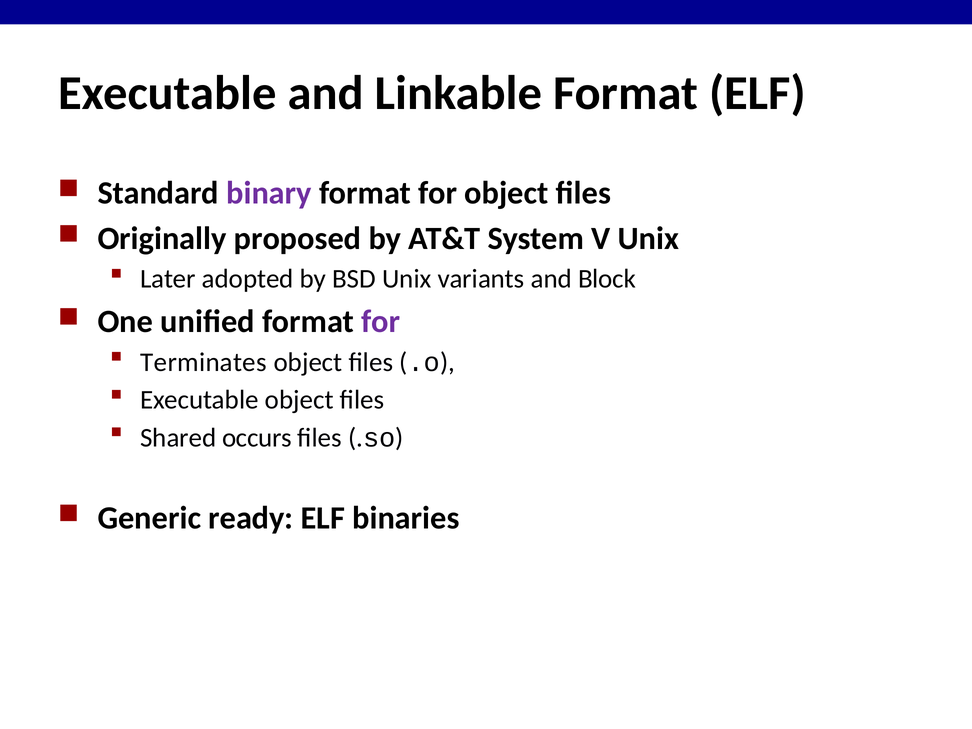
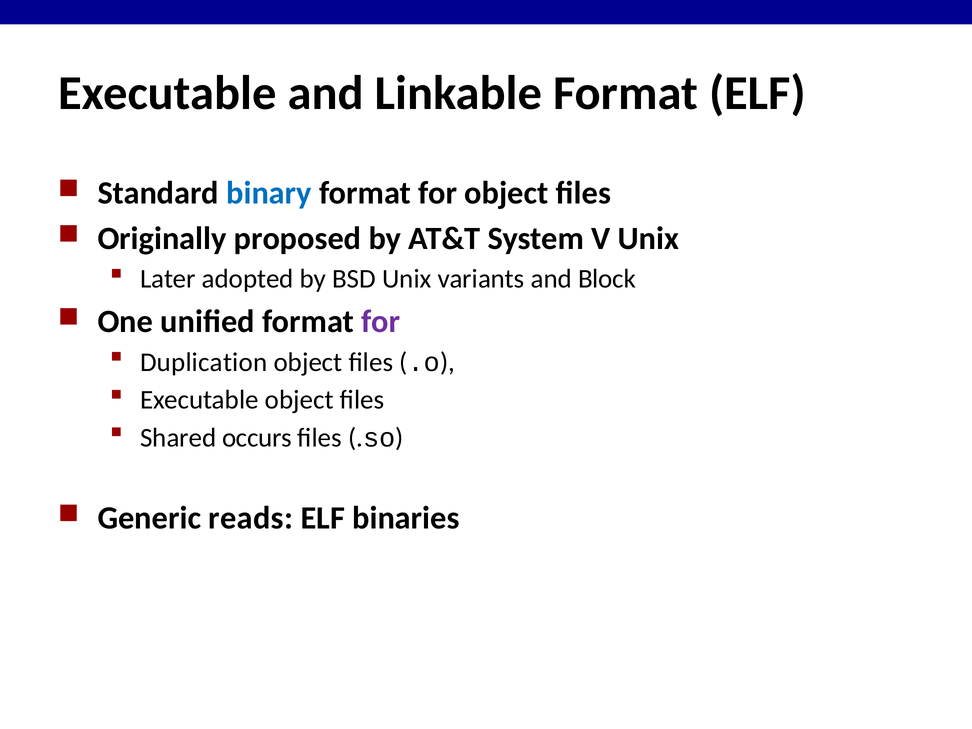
binary colour: purple -> blue (269, 193)
Terminates: Terminates -> Duplication (204, 362)
ready: ready -> reads (251, 518)
